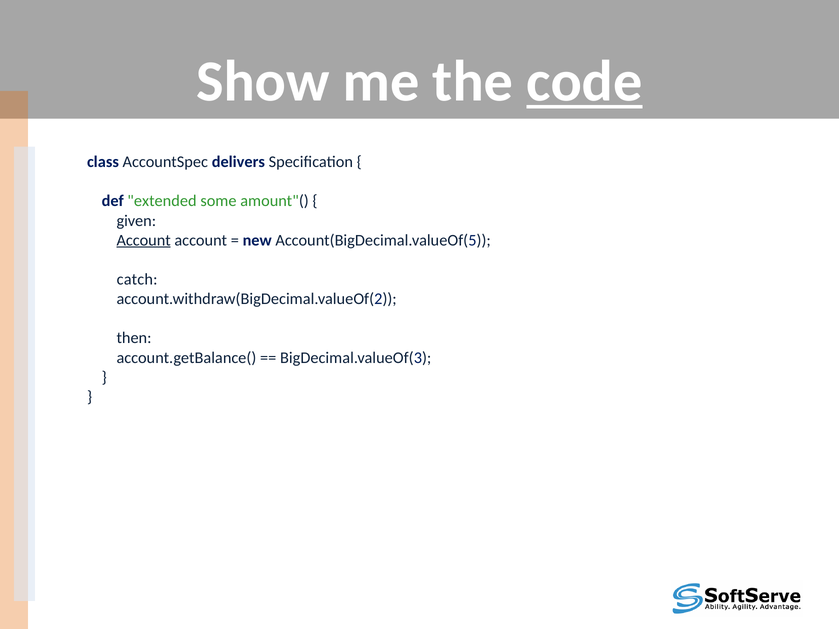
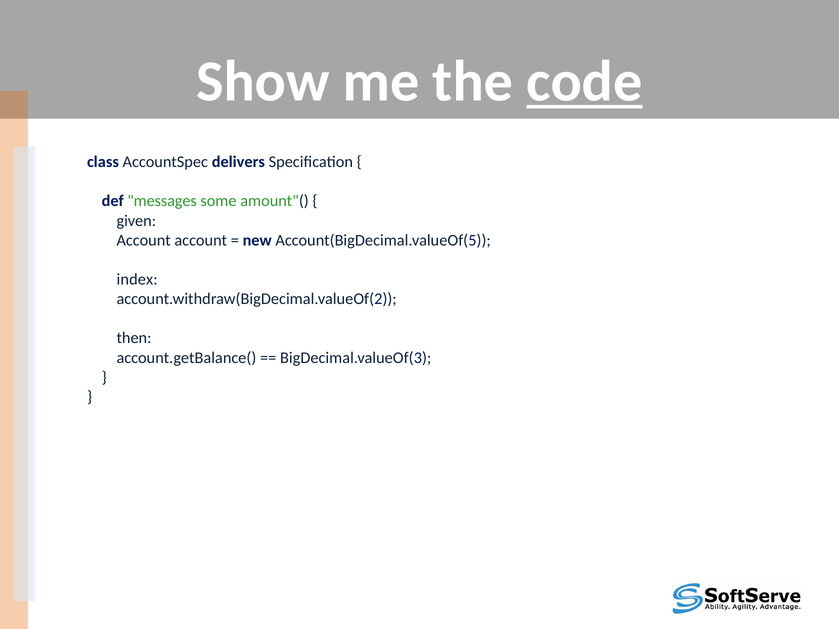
extended: extended -> messages (162, 201)
Account underline: present -> none (144, 240)
catch: catch -> index (137, 279)
